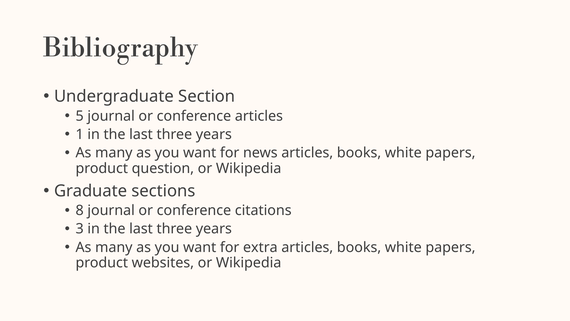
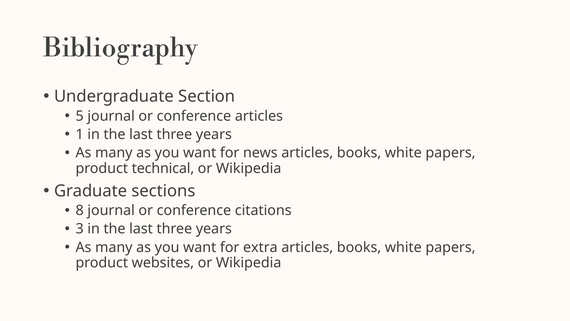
question: question -> technical (163, 168)
